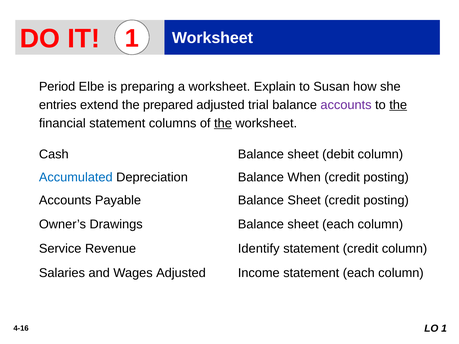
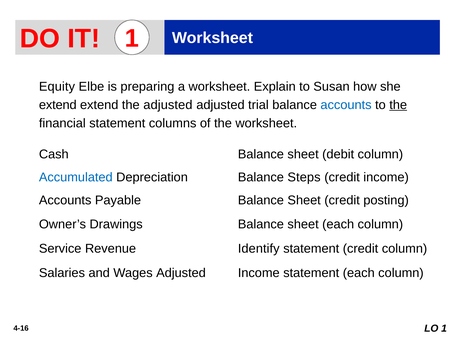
Period: Period -> Equity (57, 87)
entries: entries -> extend (58, 105)
the prepared: prepared -> adjusted (168, 105)
accounts colour: purple -> blue (346, 105)
the underline: present -> none (223, 123)
When: When -> Steps (304, 178)
posting: posting -> income (386, 178)
